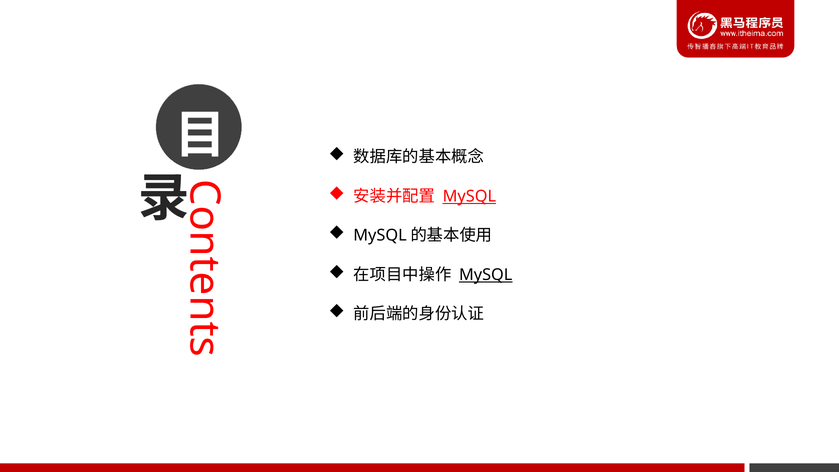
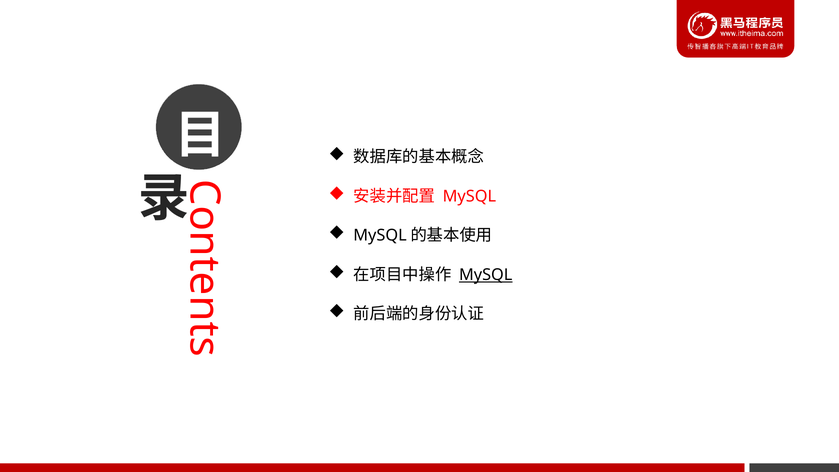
MySQL underline: present -> none (469, 196)
